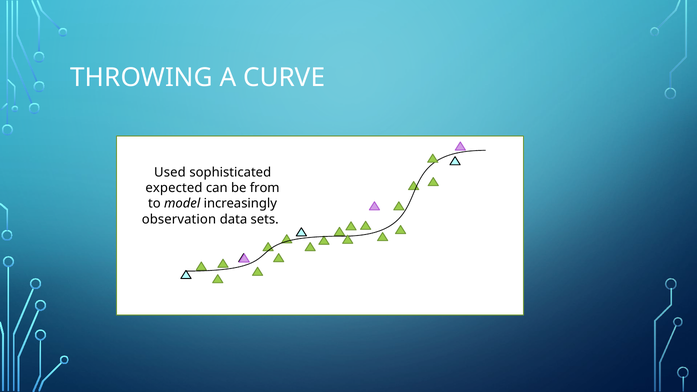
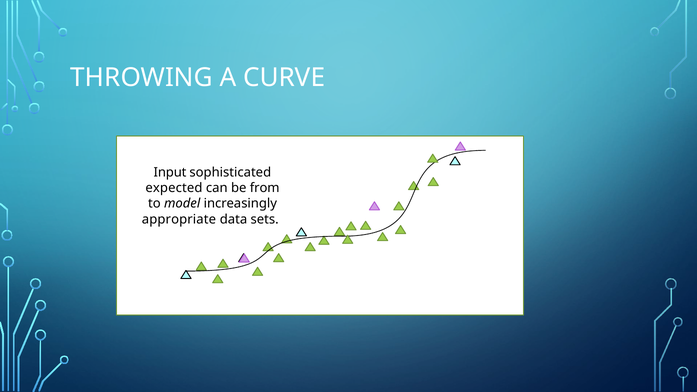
Used: Used -> Input (170, 172)
observation: observation -> appropriate (179, 219)
